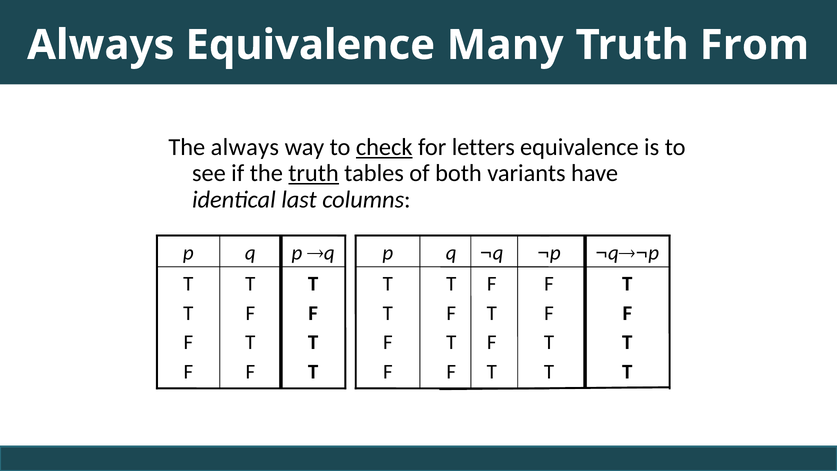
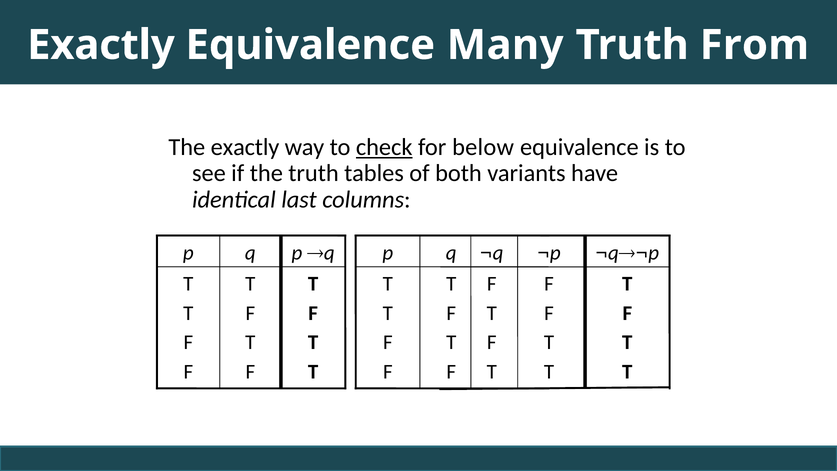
Always: Always -> Exactly (101, 45)
The always: always -> exactly (245, 147)
letters: letters -> below (483, 147)
truth underline: present -> none (314, 173)
